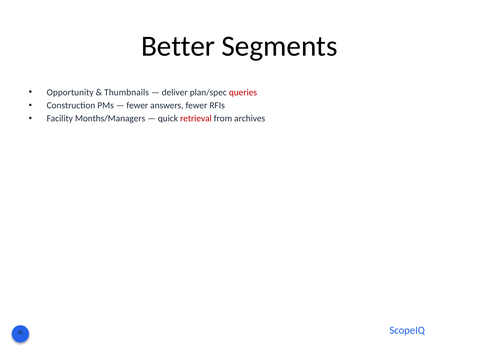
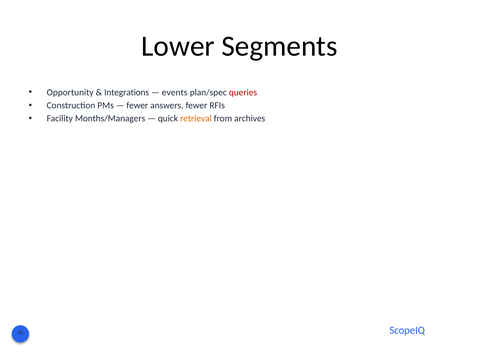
Better: Better -> Lower (178, 46)
Thumbnails: Thumbnails -> Integrations (127, 92)
deliver: deliver -> events (175, 92)
retrieval colour: red -> orange (196, 119)
